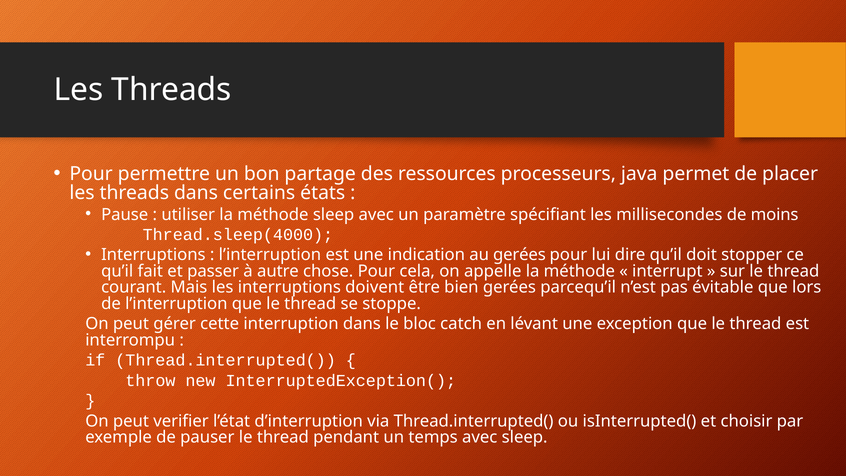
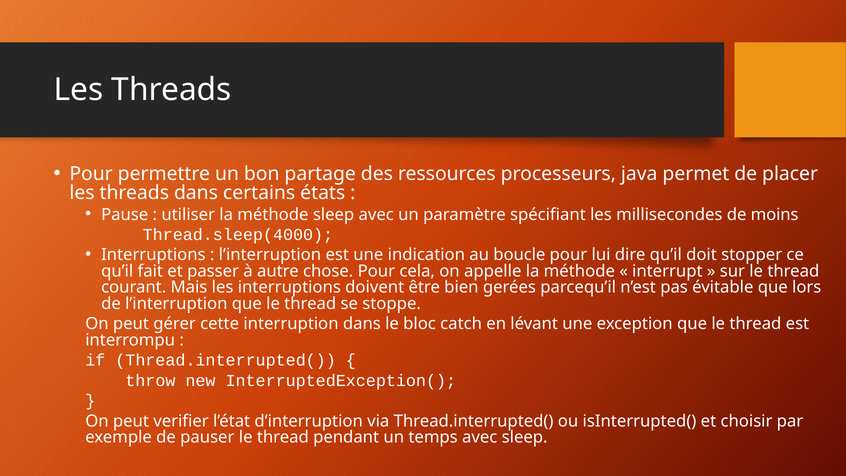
au gerées: gerées -> boucle (519, 255)
